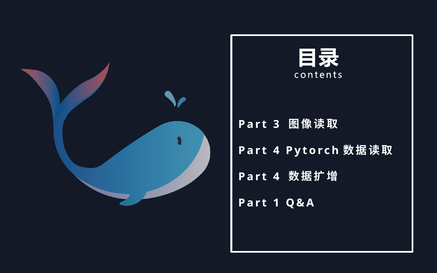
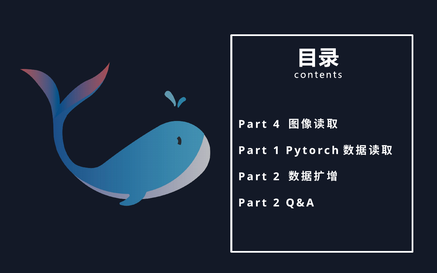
3: 3 -> 4 (276, 124)
4: 4 -> 1 (276, 151)
4: 4 -> 2 (276, 177)
1: 1 -> 2 (276, 203)
